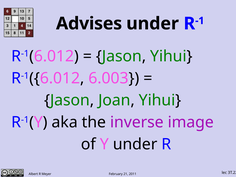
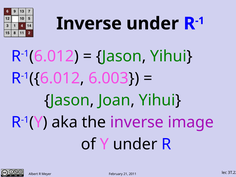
Advises: Advises -> Inverse (89, 24)
